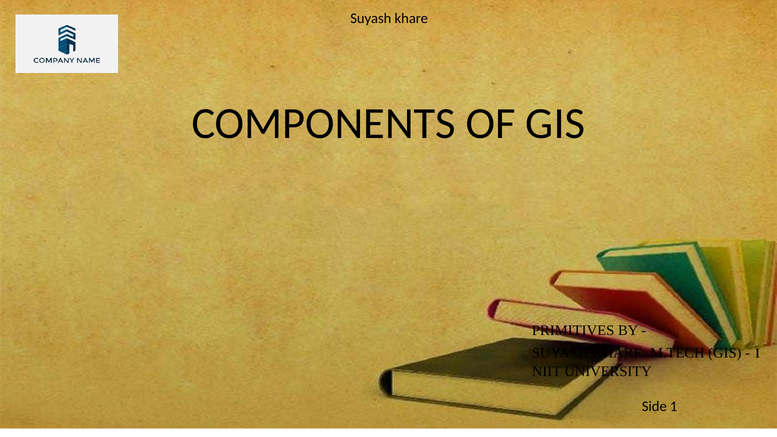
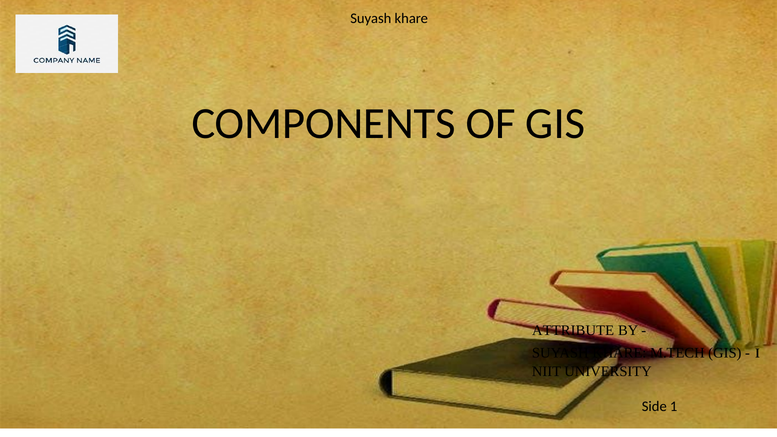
PRIMITIVES: PRIMITIVES -> ATTRIBUTE (573, 331)
